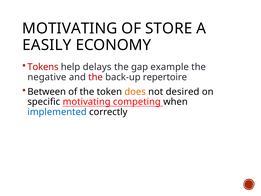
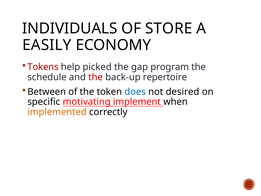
MOTIVATING: MOTIVATING -> INDIVIDUALS (70, 28)
delays: delays -> picked (97, 67)
example: example -> program (170, 67)
negative: negative -> schedule (47, 77)
does colour: orange -> blue (135, 92)
competing: competing -> implement (137, 102)
implemented colour: blue -> orange (57, 112)
